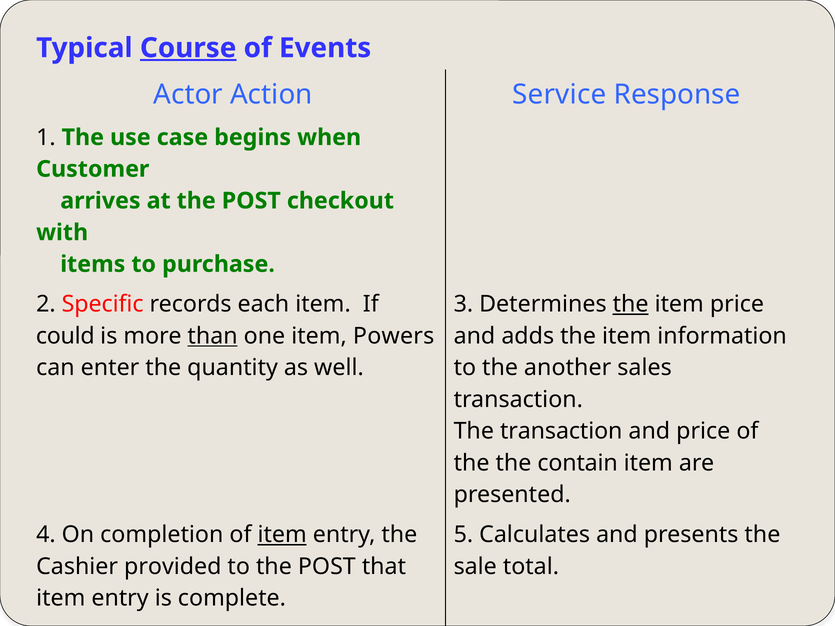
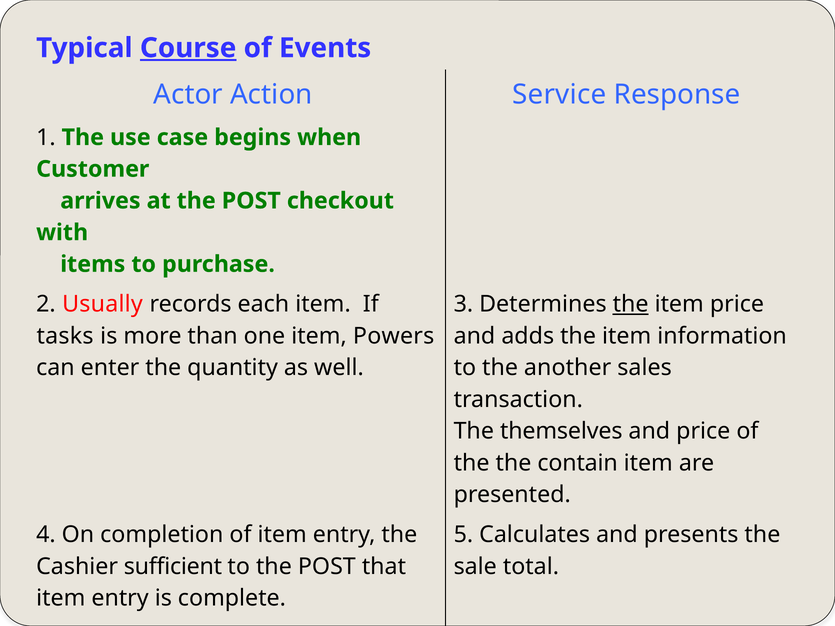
Specific: Specific -> Usually (102, 304)
could: could -> tasks (65, 336)
than underline: present -> none (213, 336)
The transaction: transaction -> themselves (561, 431)
item underline: present -> none (282, 535)
provided: provided -> sufficient (173, 567)
